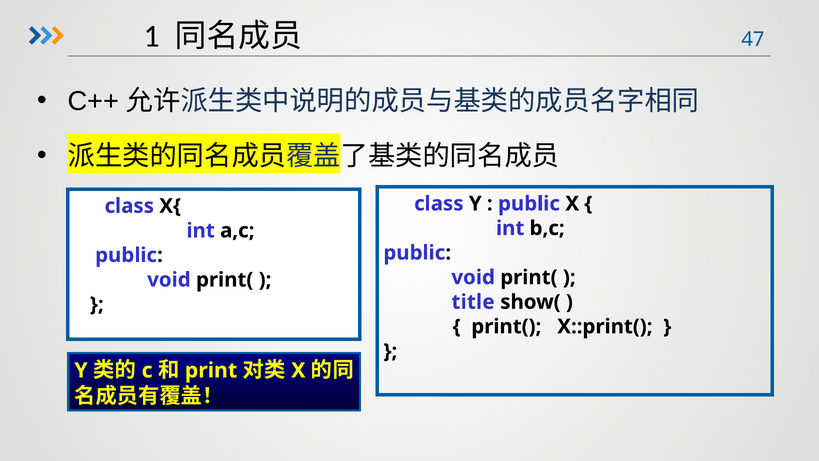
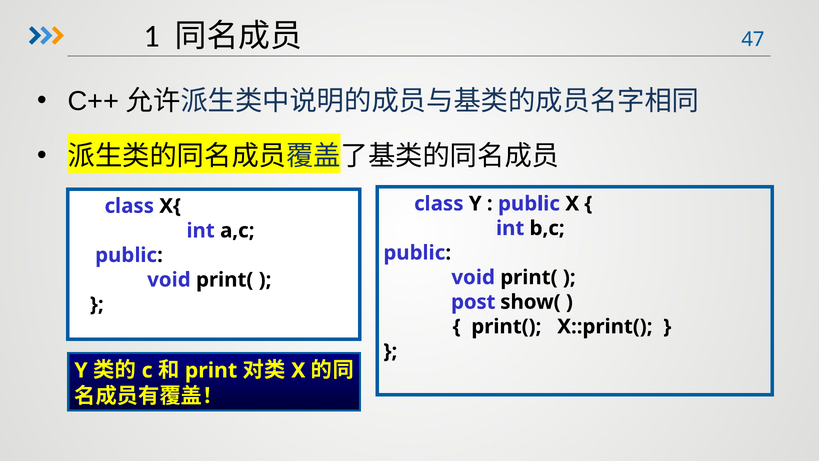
title: title -> post (473, 302)
